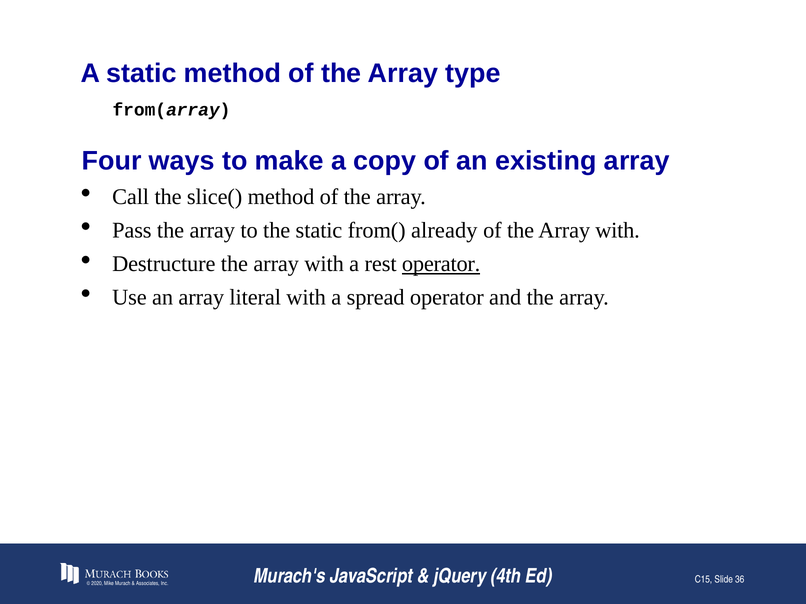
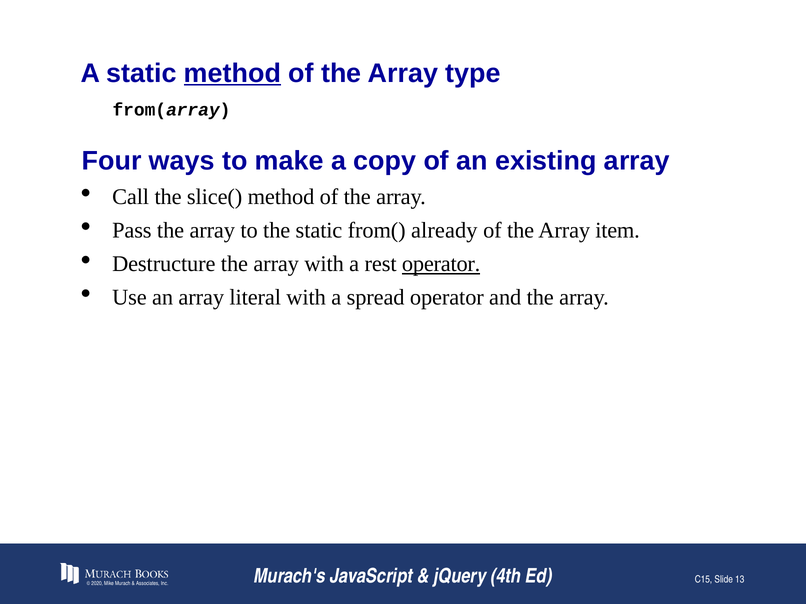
method underline: none -> present (232, 73)
of the Array with: with -> item (618, 231)
36: 36 -> 13 (740, 580)
